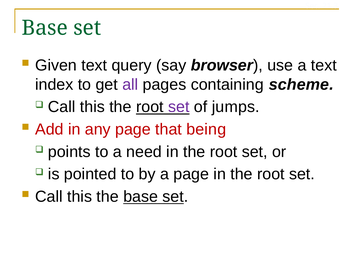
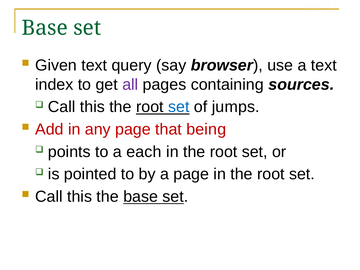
scheme: scheme -> sources (301, 85)
set colour: purple -> blue (179, 107)
need: need -> each (144, 152)
